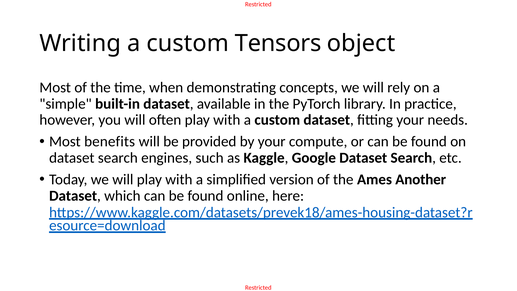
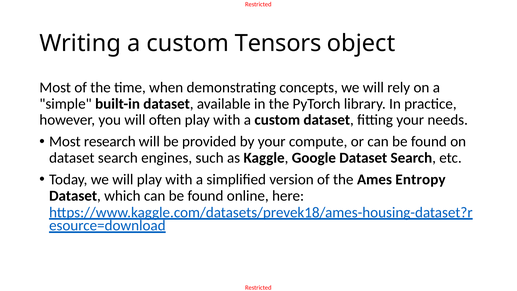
benefits: benefits -> research (110, 142)
Another: Another -> Entropy (421, 179)
